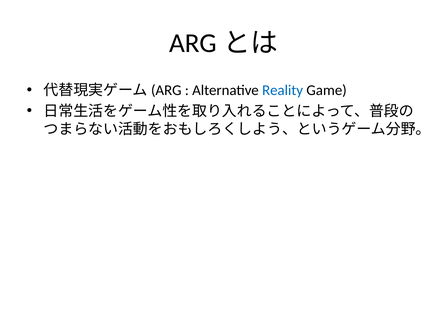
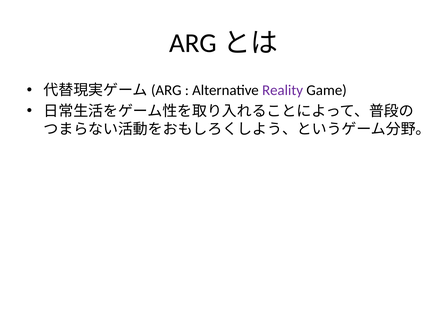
Reality colour: blue -> purple (283, 90)
